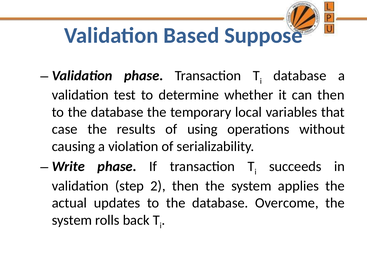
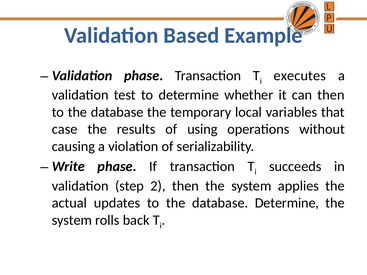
Suppose: Suppose -> Example (263, 36)
database: database -> executes (300, 76)
database Overcome: Overcome -> Determine (287, 203)
